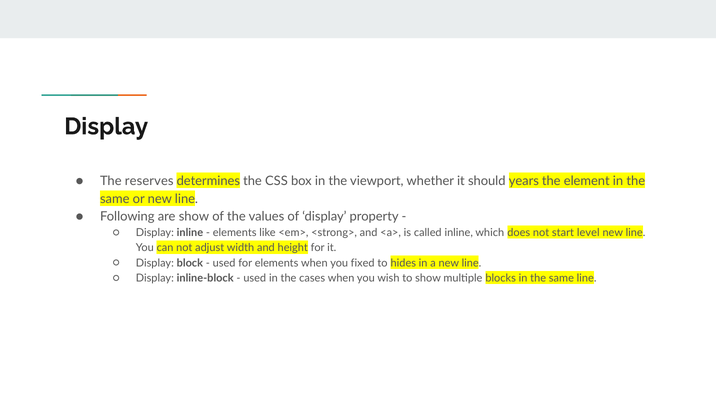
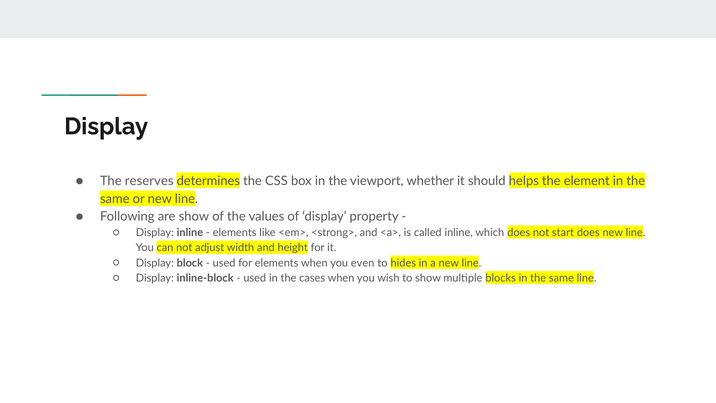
years: years -> helps (524, 181)
start level: level -> does (588, 233)
fixed: fixed -> even (363, 263)
